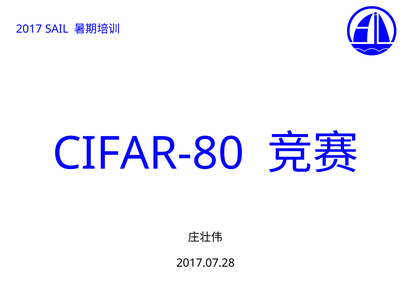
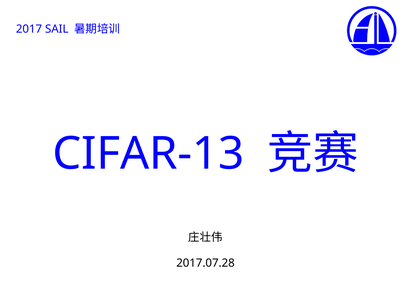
CIFAR-80: CIFAR-80 -> CIFAR-13 (148, 154)
